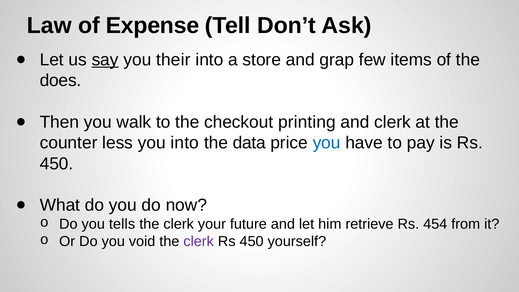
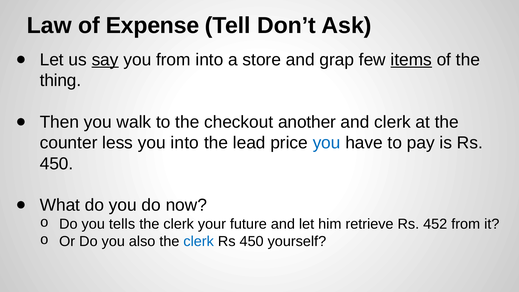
you their: their -> from (173, 60)
items underline: none -> present (411, 60)
does: does -> thing (61, 81)
printing: printing -> another (307, 122)
data: data -> lead (249, 143)
454: 454 -> 452 (435, 224)
void: void -> also (142, 241)
clerk colour: purple -> blue (199, 241)
